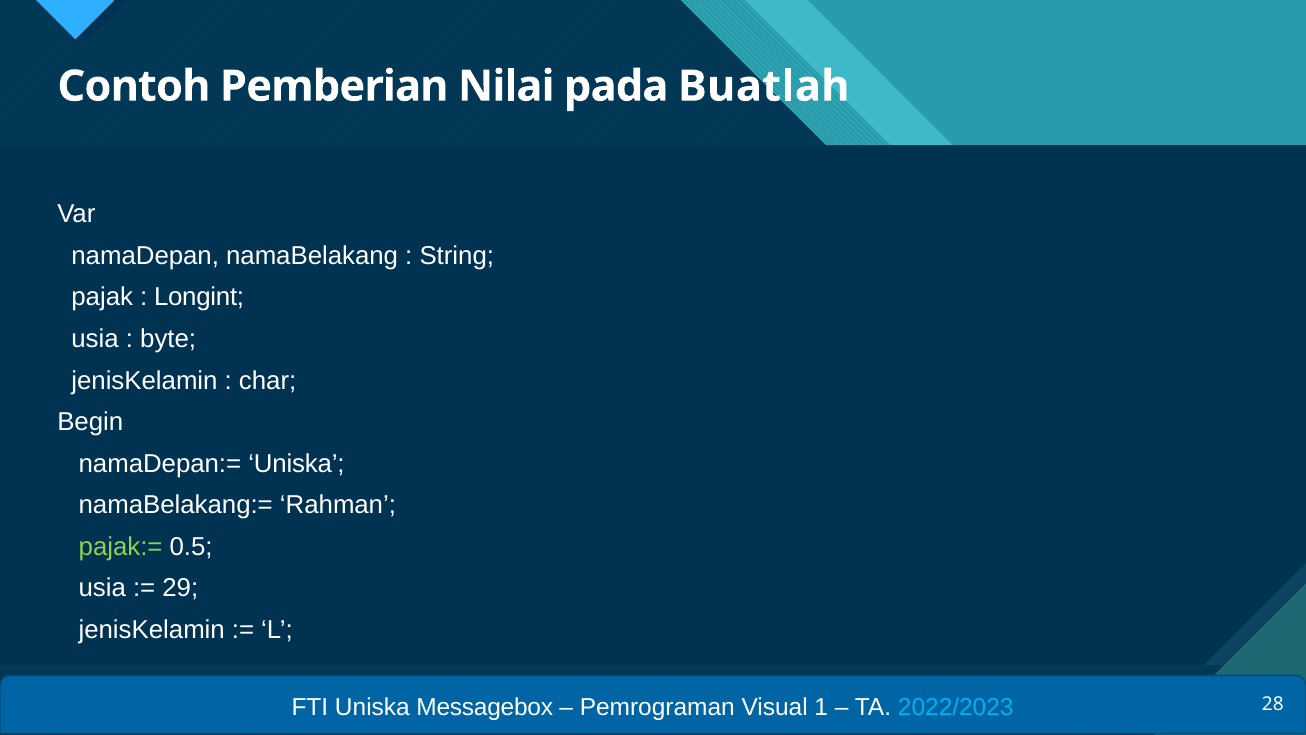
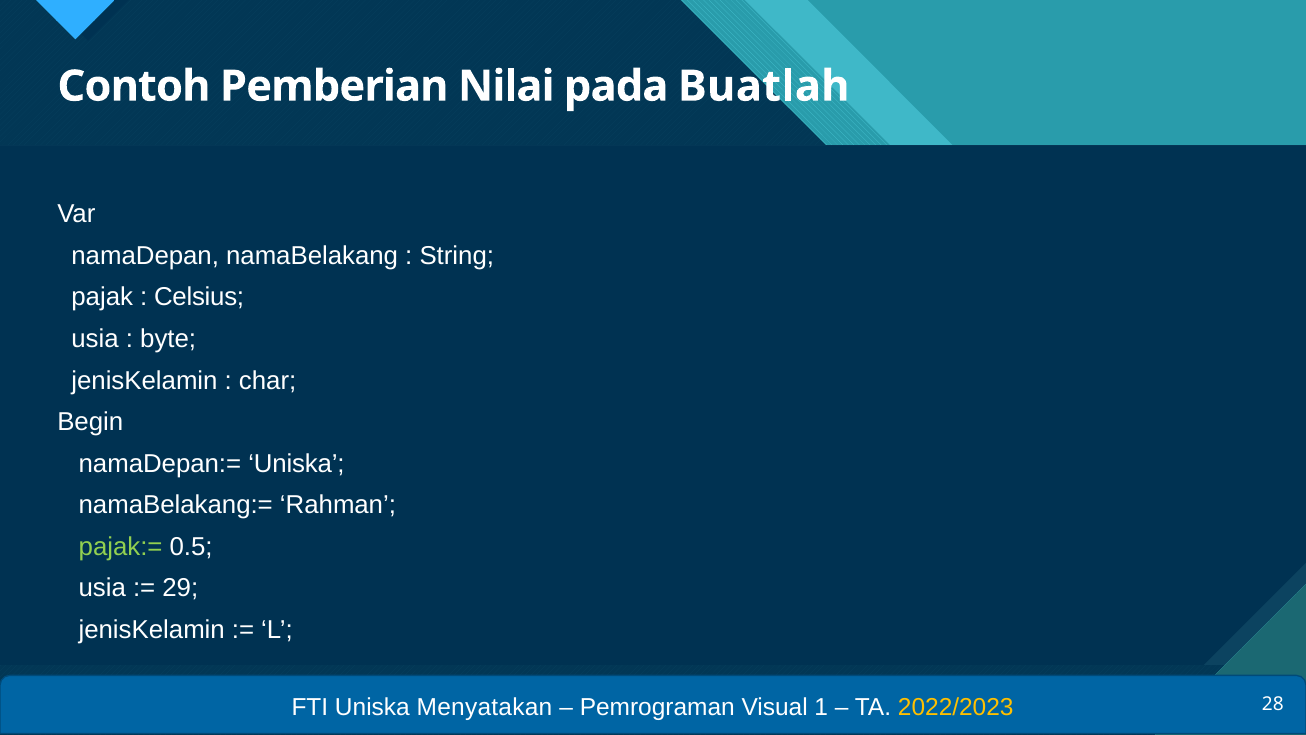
Longint: Longint -> Celsius (199, 297)
Messagebox: Messagebox -> Menyatakan (484, 707)
2022/2023 colour: light blue -> yellow (956, 707)
